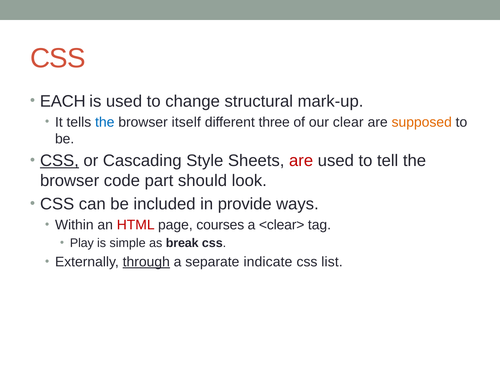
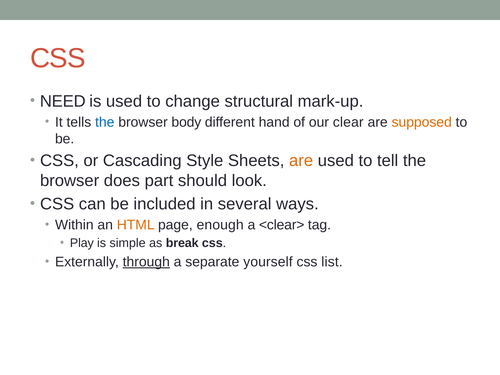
EACH: EACH -> NEED (63, 101)
itself: itself -> body (186, 122)
three: three -> hand (274, 122)
CSS underline: present -> none (59, 161)
are colour: red -> orange (301, 161)
code: code -> does (122, 181)
provide: provide -> several (245, 204)
HTML colour: red -> orange (136, 225)
courses: courses -> enough (220, 225)
indicate: indicate -> yourself (268, 262)
